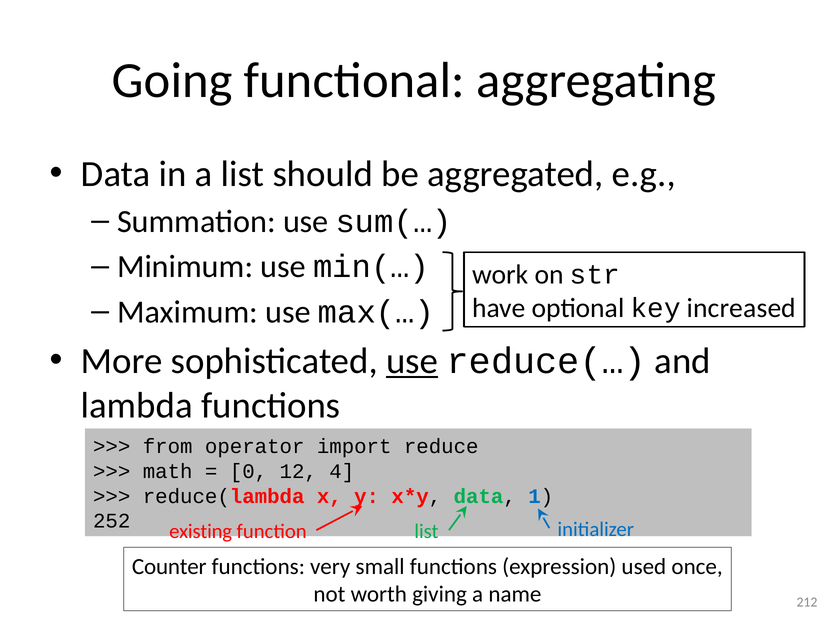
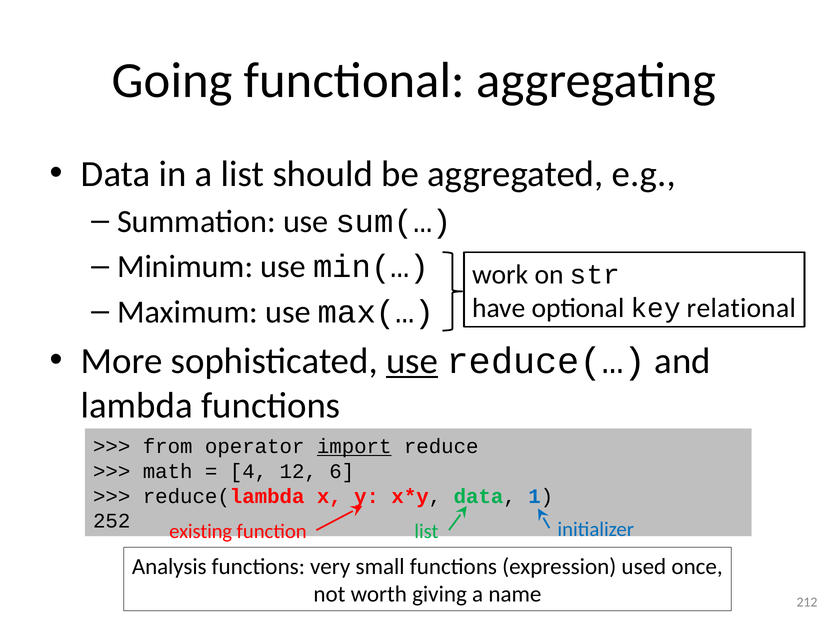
increased: increased -> relational (741, 308)
import underline: none -> present (354, 446)
0: 0 -> 4 (248, 471)
4: 4 -> 6 (342, 471)
Counter: Counter -> Analysis (169, 566)
